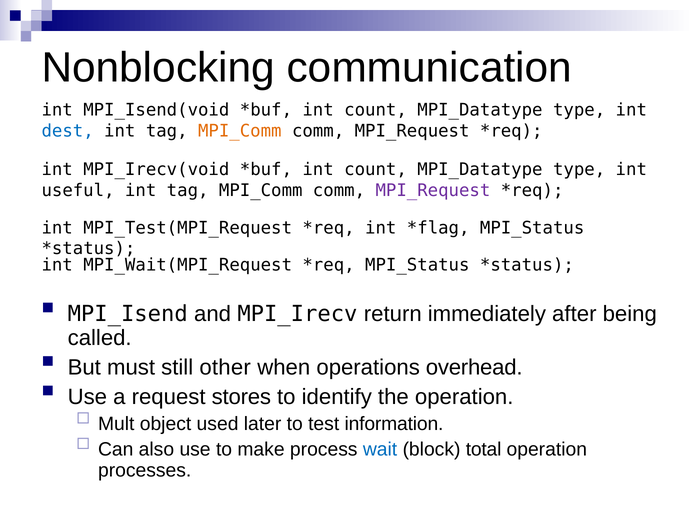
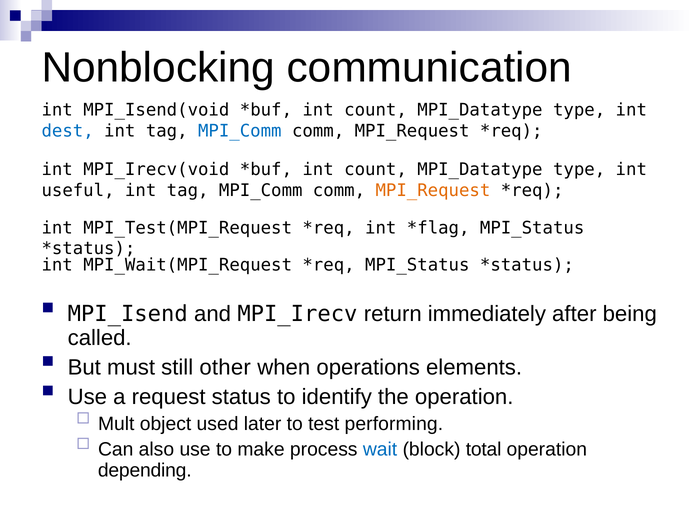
MPI_Comm colour: orange -> blue (240, 131)
MPI_Request colour: purple -> orange (433, 191)
overhead: overhead -> elements (474, 368)
stores: stores -> status (241, 397)
information: information -> performing (394, 424)
processes: processes -> depending (145, 471)
